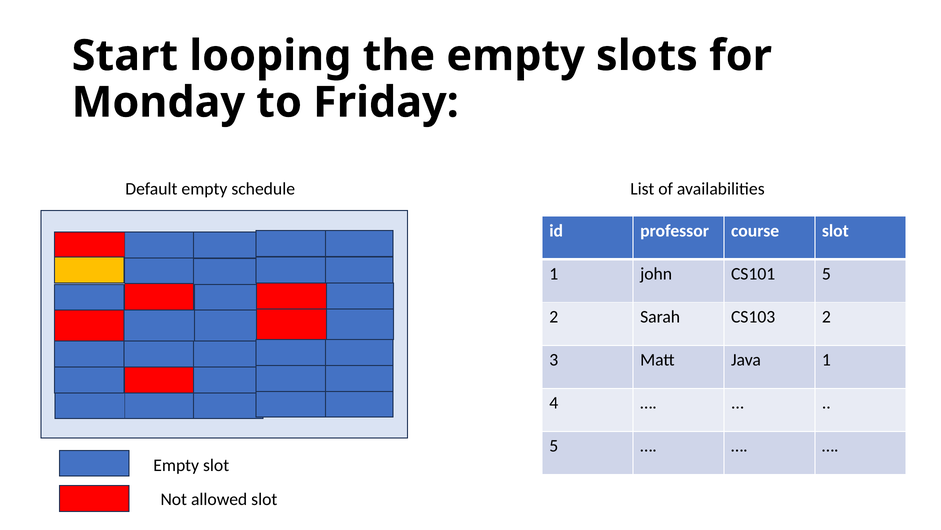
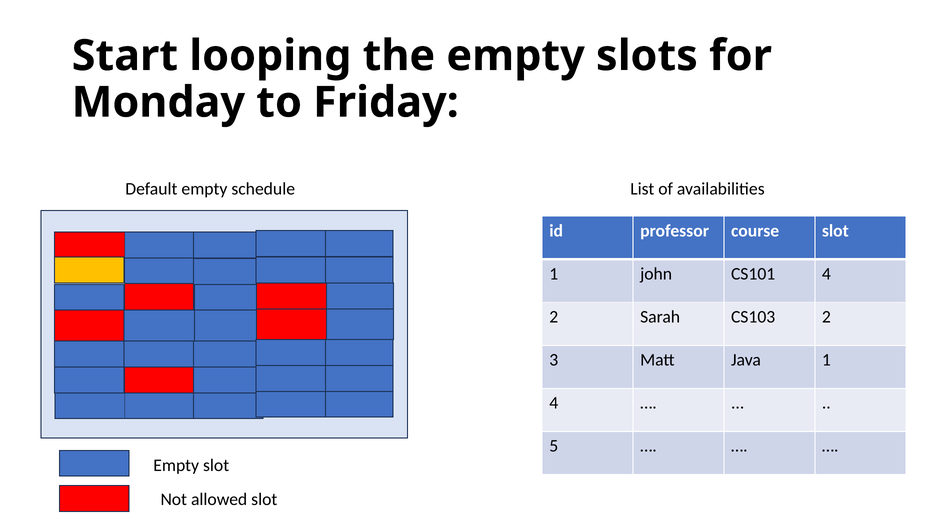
CS101 5: 5 -> 4 (826, 273)
